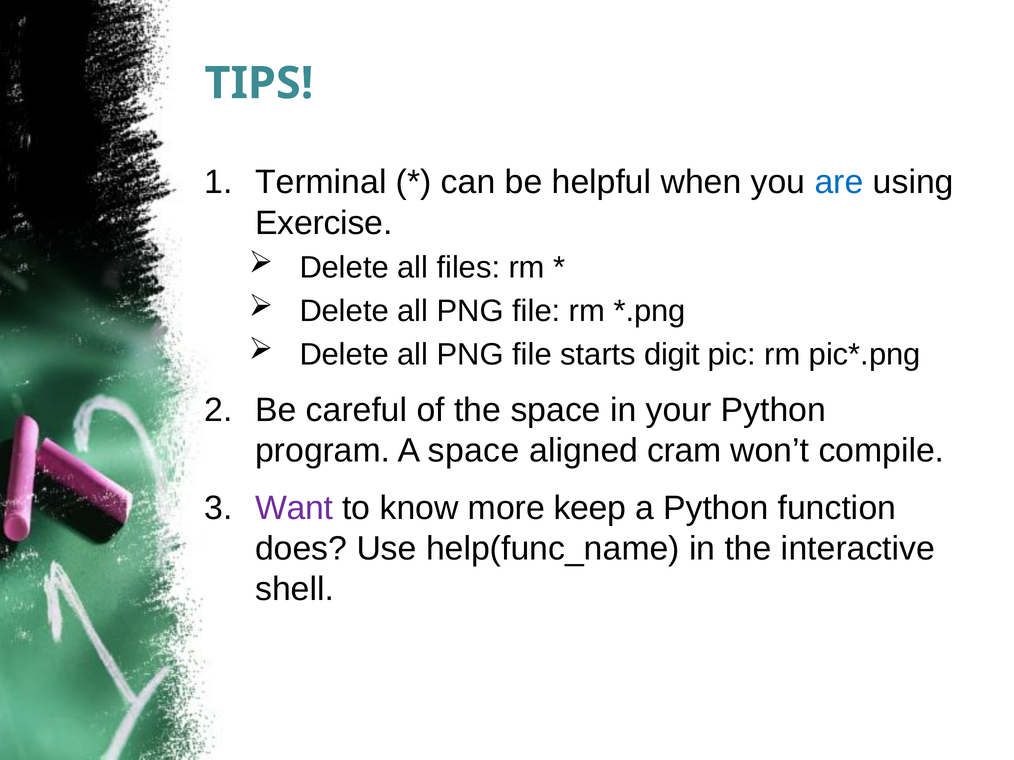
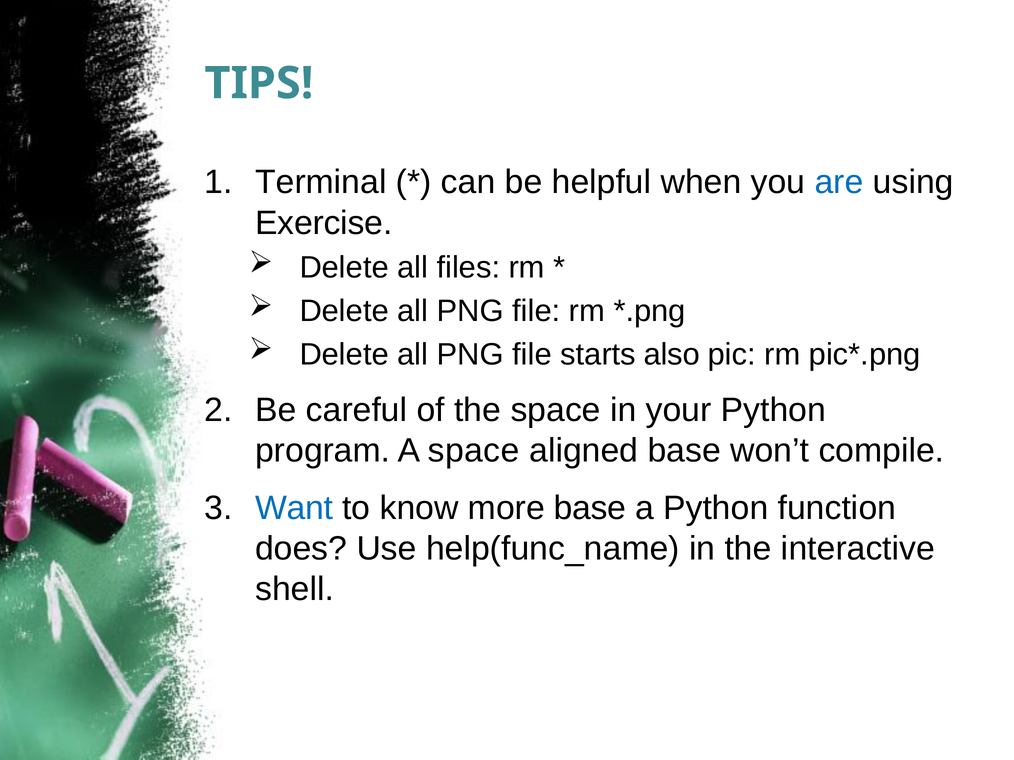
digit: digit -> also (672, 355)
aligned cram: cram -> base (684, 451)
Want colour: purple -> blue (294, 509)
more keep: keep -> base (590, 509)
